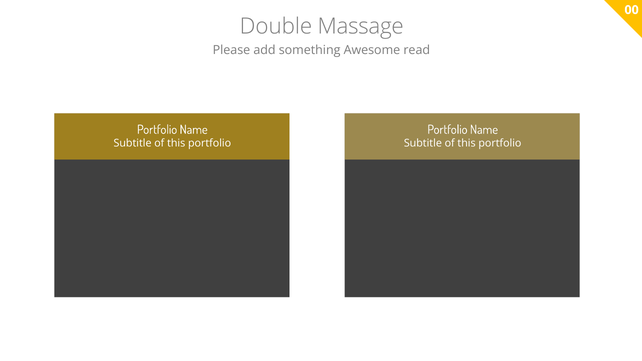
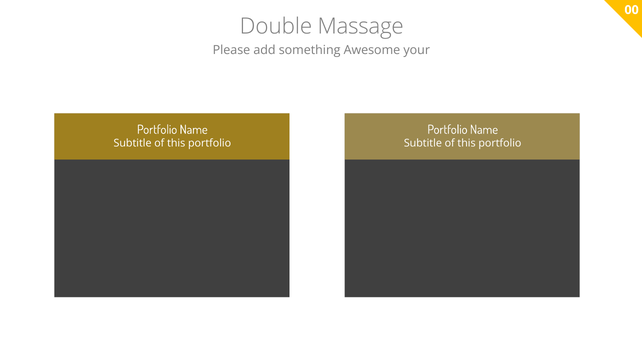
read: read -> your (417, 50)
